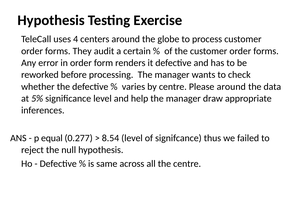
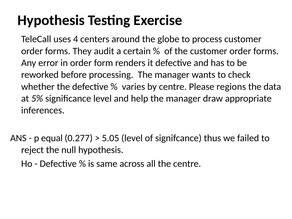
Please around: around -> regions (231, 87)
8.54: 8.54 -> 5.05 (111, 138)
